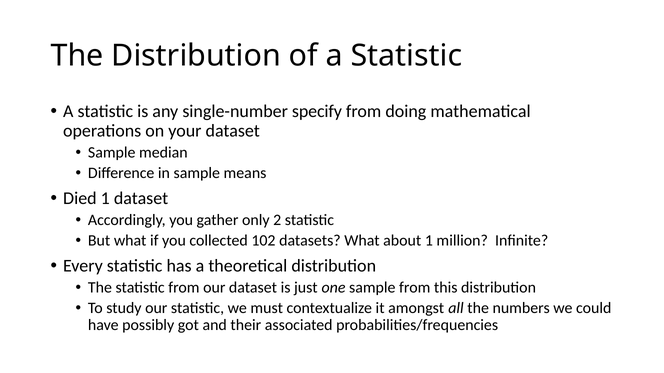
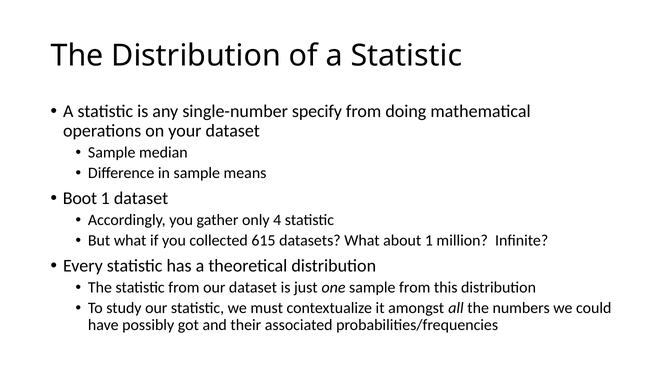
Died: Died -> Boot (80, 199)
2: 2 -> 4 (277, 220)
102: 102 -> 615 (263, 241)
